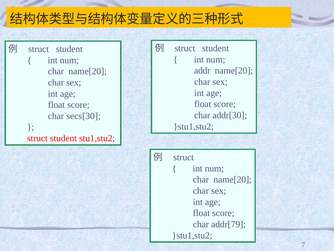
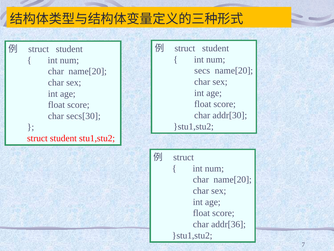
addr: addr -> secs (202, 71)
addr[79: addr[79 -> addr[36 (229, 224)
